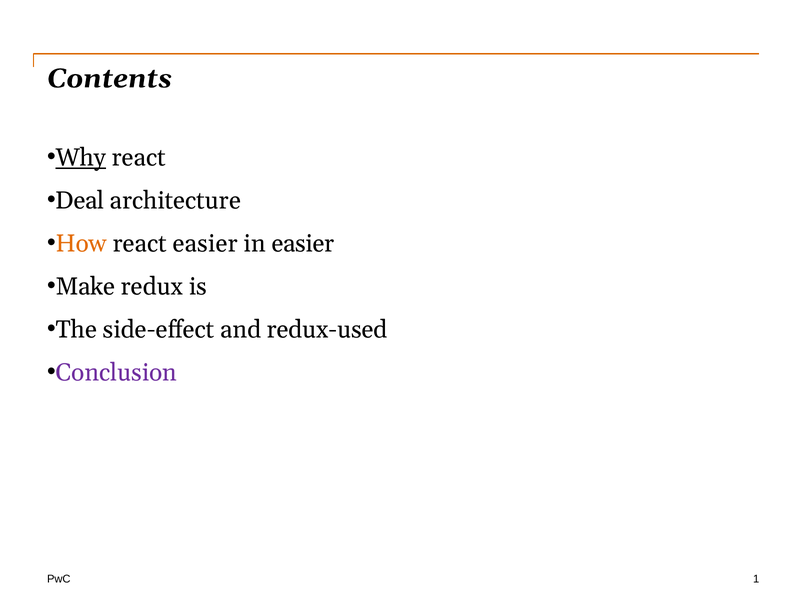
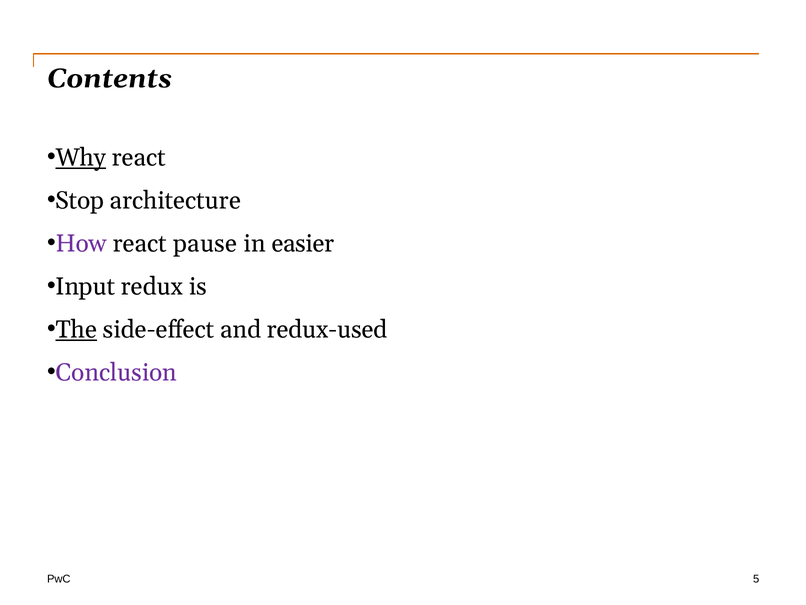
Deal: Deal -> Stop (80, 200)
How colour: orange -> purple (81, 243)
react easier: easier -> pause (205, 243)
Make: Make -> Input (85, 286)
The underline: none -> present (76, 329)
1: 1 -> 5 (756, 578)
